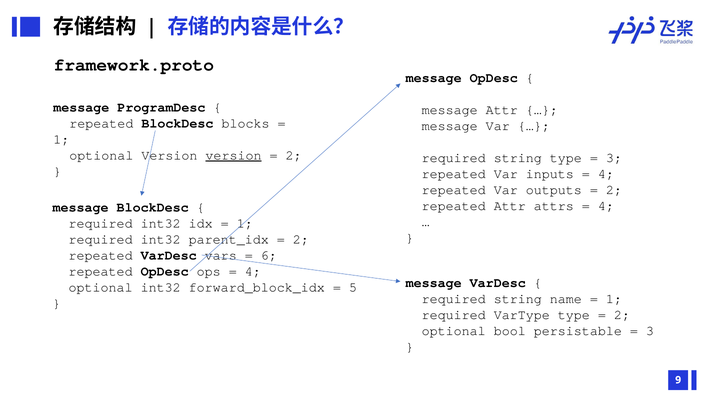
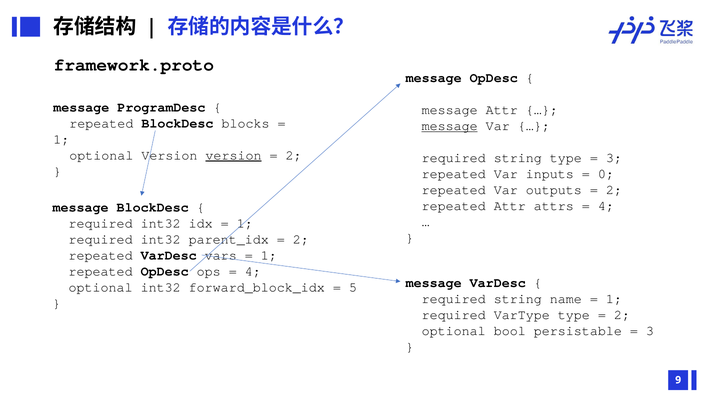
message underline: none -> present (450, 126)
4: 4 -> 0 (606, 174)
6: 6 -> 1 (269, 256)
